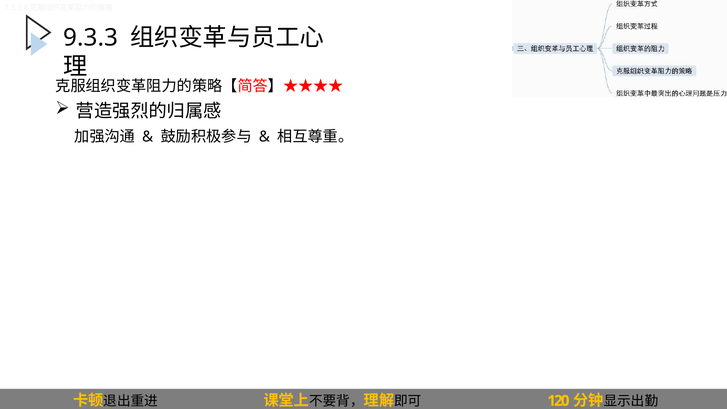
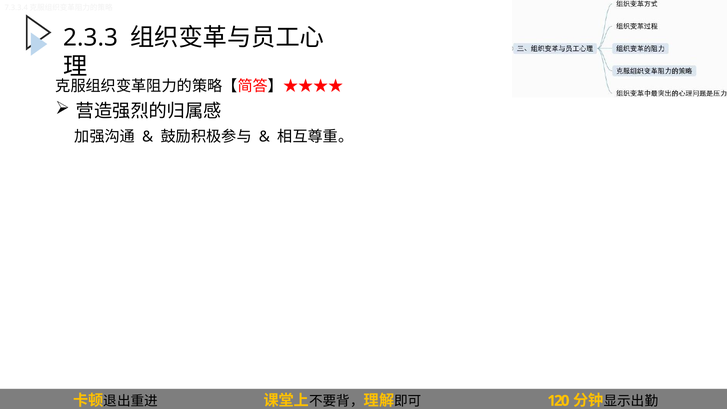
9.3.3: 9.3.3 -> 2.3.3 (91, 38)
